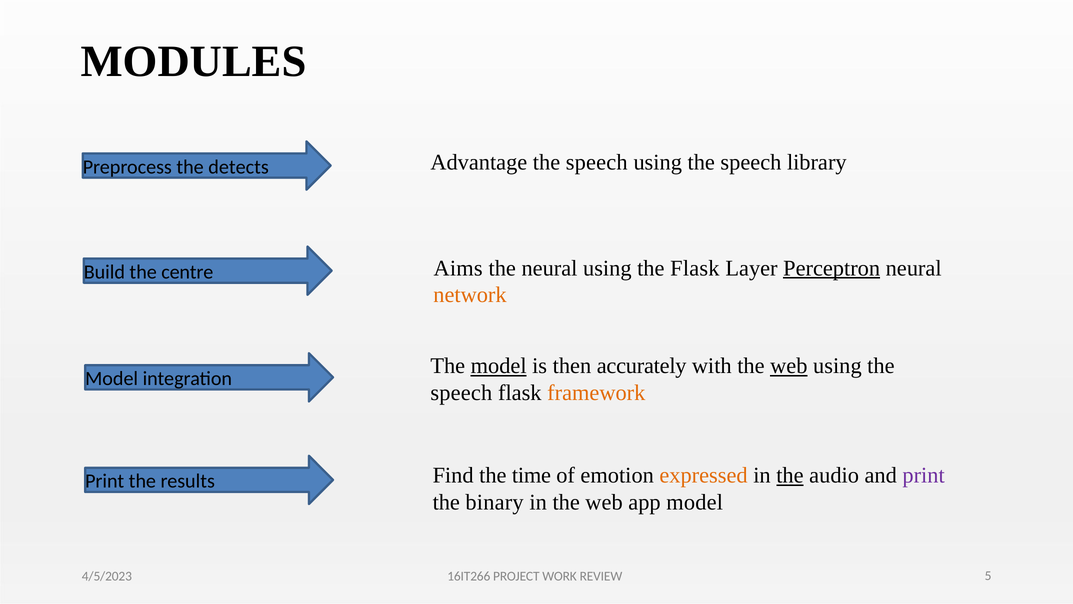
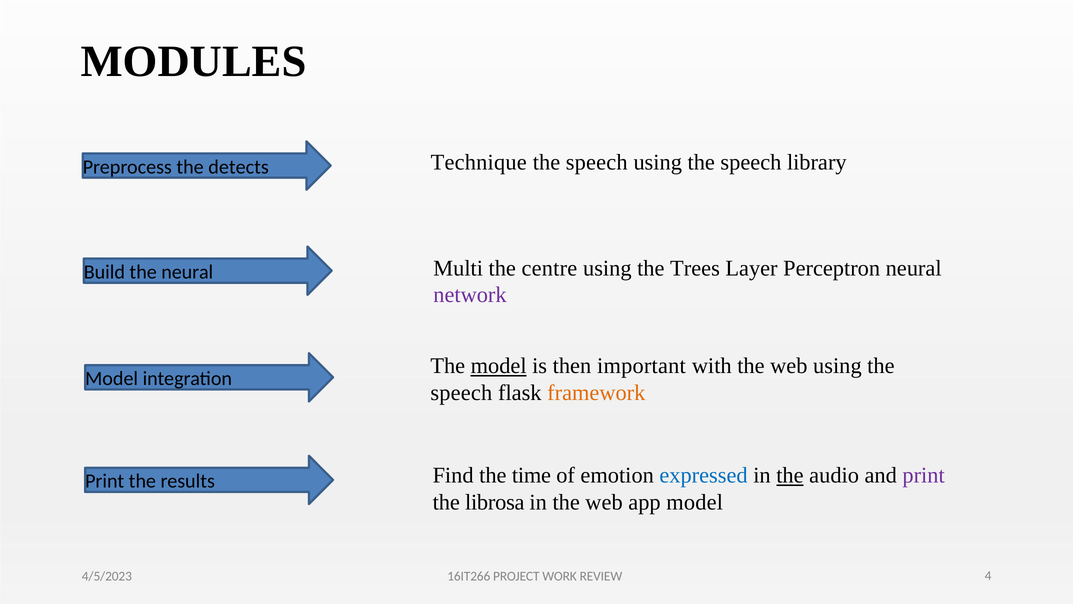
Advantage: Advantage -> Technique (479, 162)
Aims: Aims -> Multi (458, 268)
the neural: neural -> centre (549, 268)
the Flask: Flask -> Trees (695, 268)
Perceptron underline: present -> none (832, 268)
the centre: centre -> neural (187, 272)
network colour: orange -> purple (470, 295)
accurately: accurately -> important (641, 366)
web underline: present -> none (789, 366)
expressed colour: orange -> blue (704, 475)
binary: binary -> librosa (495, 502)
5: 5 -> 4 (988, 576)
